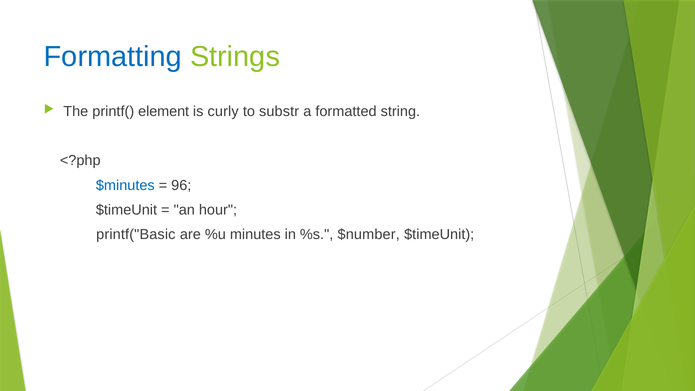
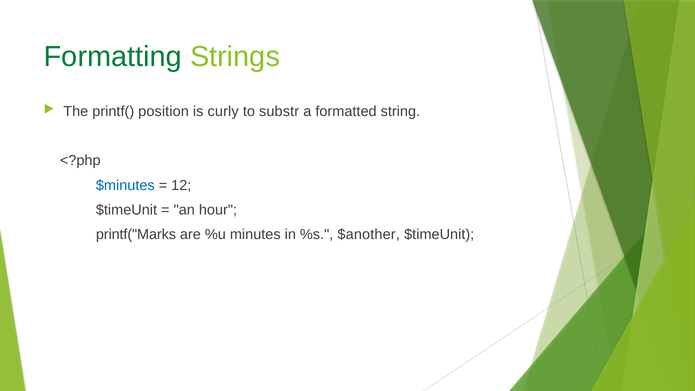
Formatting colour: blue -> green (113, 57)
element: element -> position (164, 111)
96: 96 -> 12 (181, 185)
printf("Basic: printf("Basic -> printf("Marks (136, 235)
$number: $number -> $another (369, 235)
